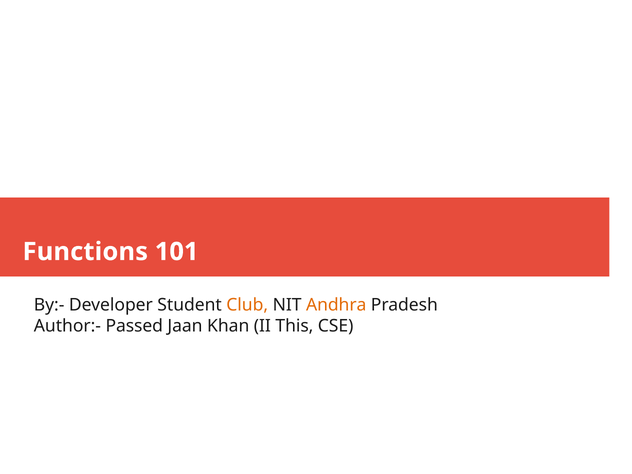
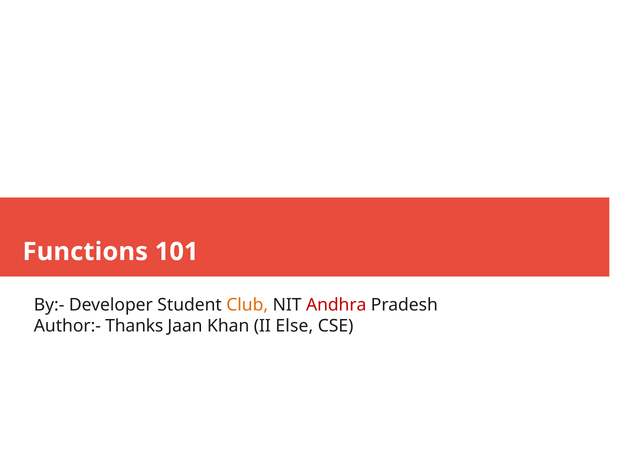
Andhra colour: orange -> red (336, 305)
Passed: Passed -> Thanks (134, 326)
This: This -> Else (294, 326)
